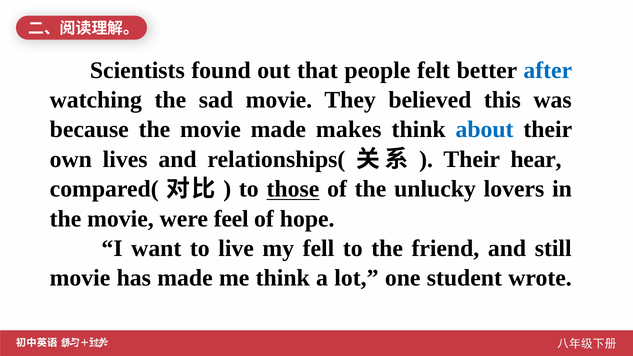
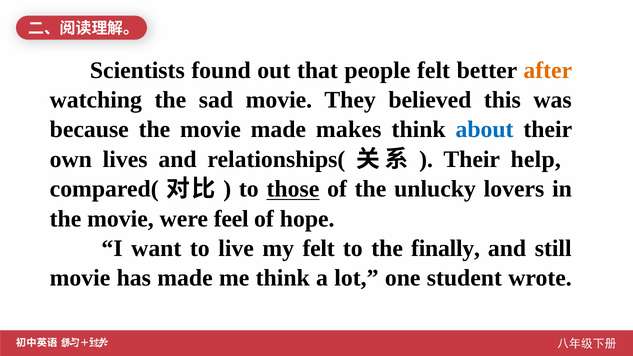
after colour: blue -> orange (548, 70)
hear: hear -> help (536, 159)
my fell: fell -> felt (319, 248)
friend: friend -> finally (446, 248)
